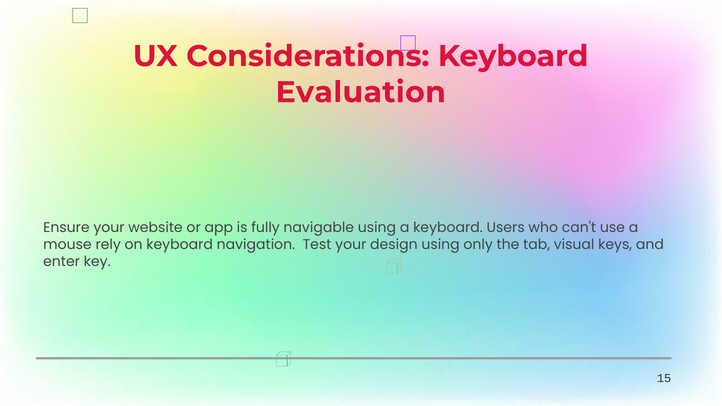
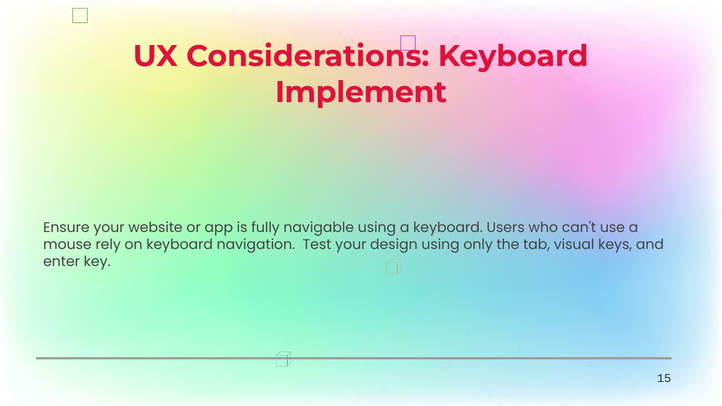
Evaluation: Evaluation -> Implement (361, 92)
